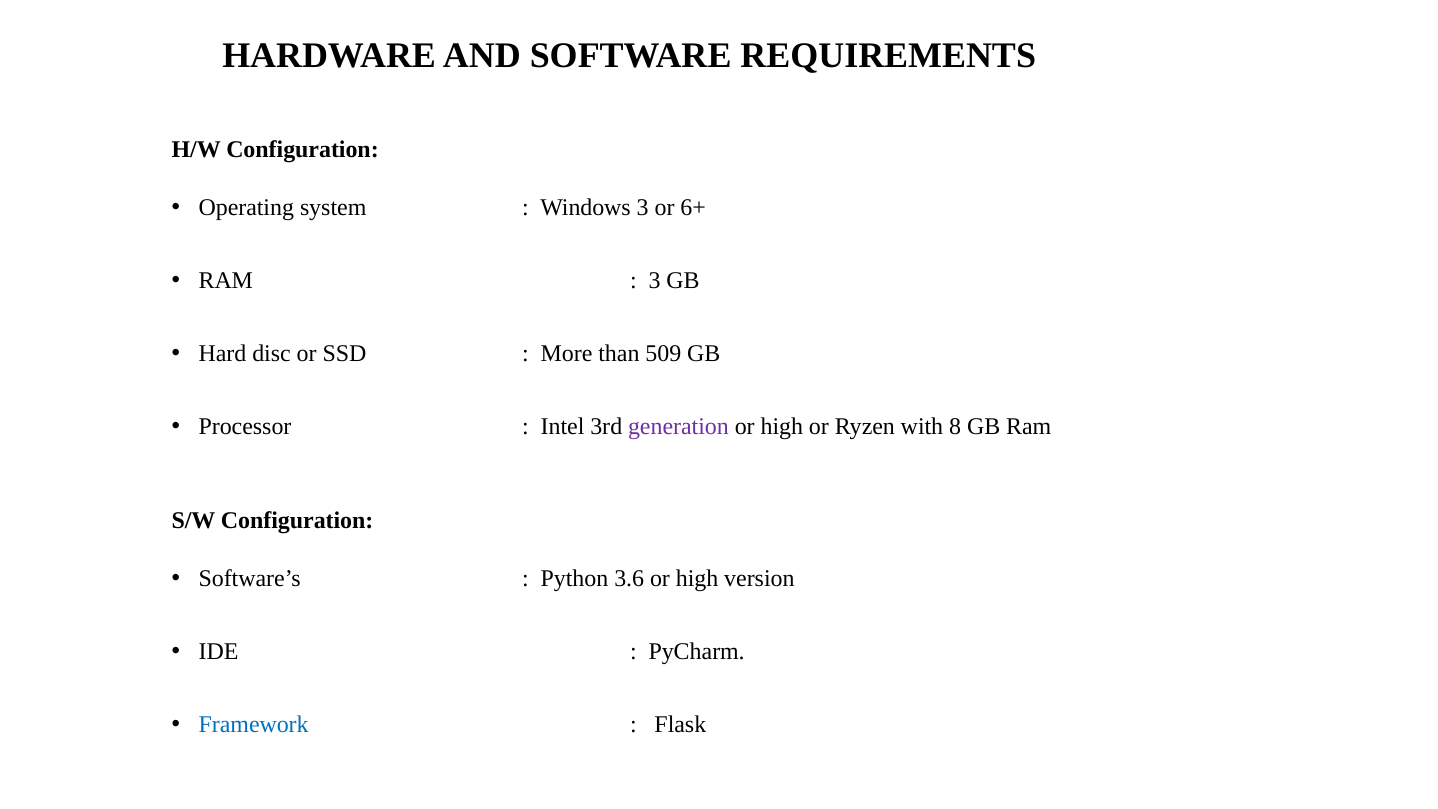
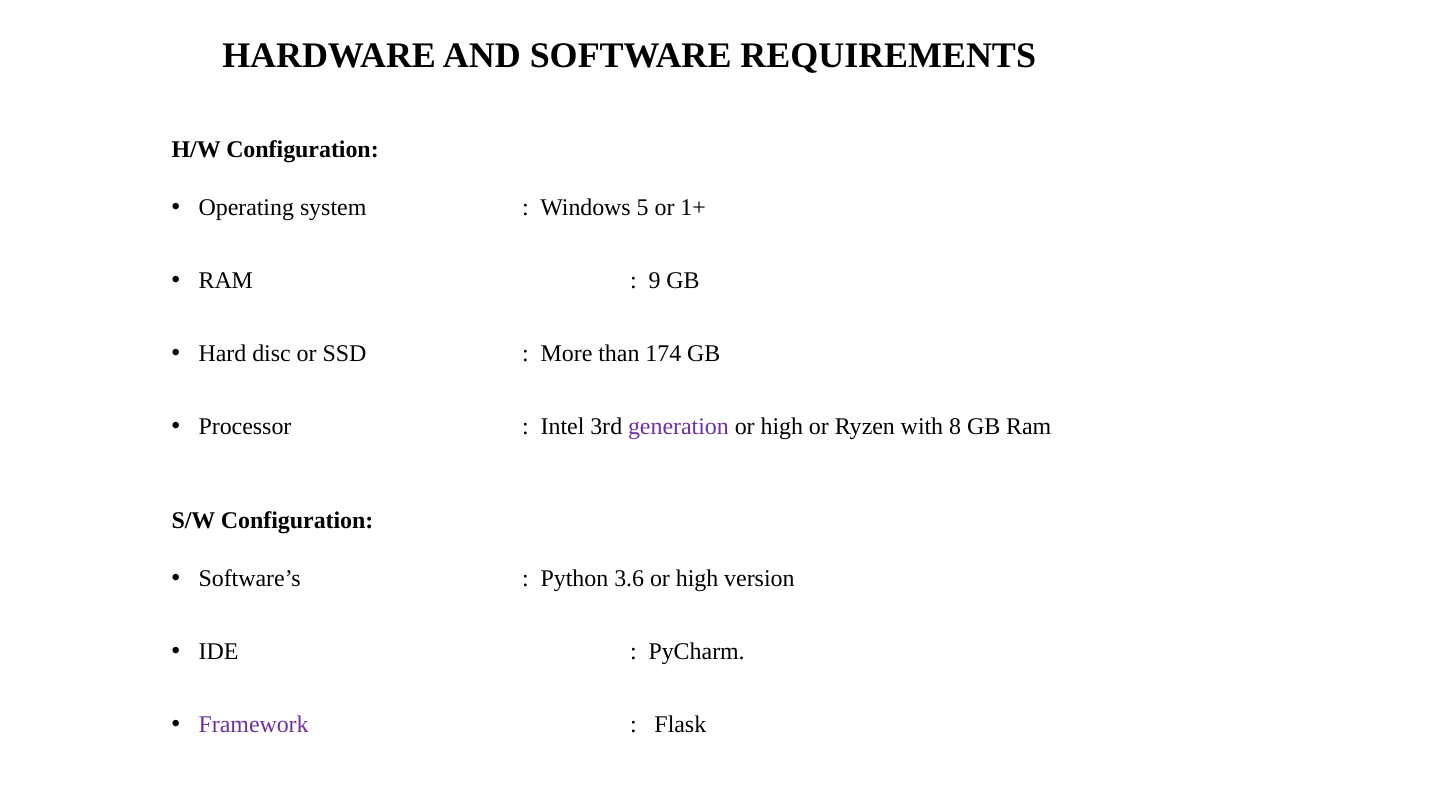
Windows 3: 3 -> 5 (643, 207)
6+: 6+ -> 1+ (693, 207)
3: 3 -> 9 (655, 280)
509: 509 -> 174 (663, 354)
Framework colour: blue -> purple (254, 725)
